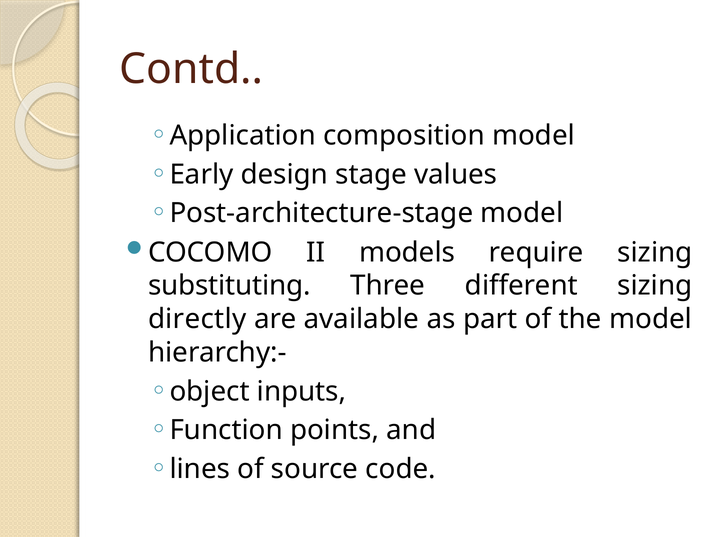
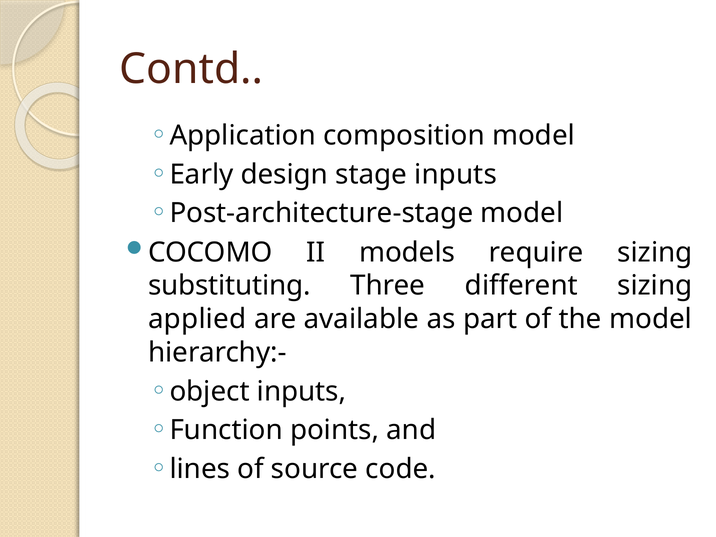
stage values: values -> inputs (456, 174)
directly: directly -> applied (197, 319)
